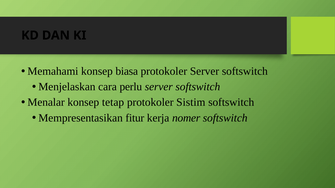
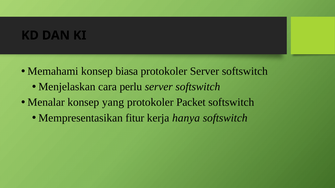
tetap: tetap -> yang (113, 103)
Sistim: Sistim -> Packet (191, 103)
nomer: nomer -> hanya (186, 118)
